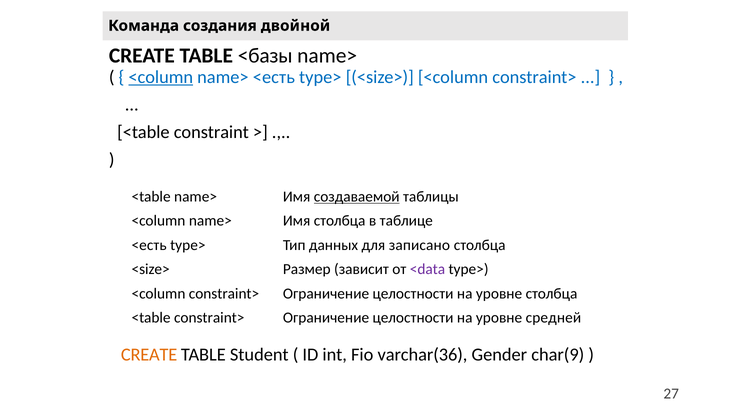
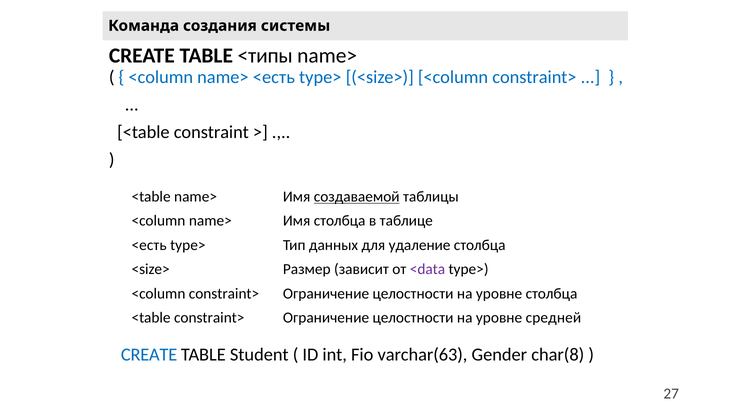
двойной: двойной -> системы (296, 26)
<базы: <базы -> <типы (265, 56)
<column underline: present -> none (161, 77)
записано: записано -> удаление (420, 245)
CREATE colour: orange -> blue (149, 355)
varchar(36: varchar(36 -> varchar(63 (422, 355)
char(9: char(9 -> char(8 (558, 355)
